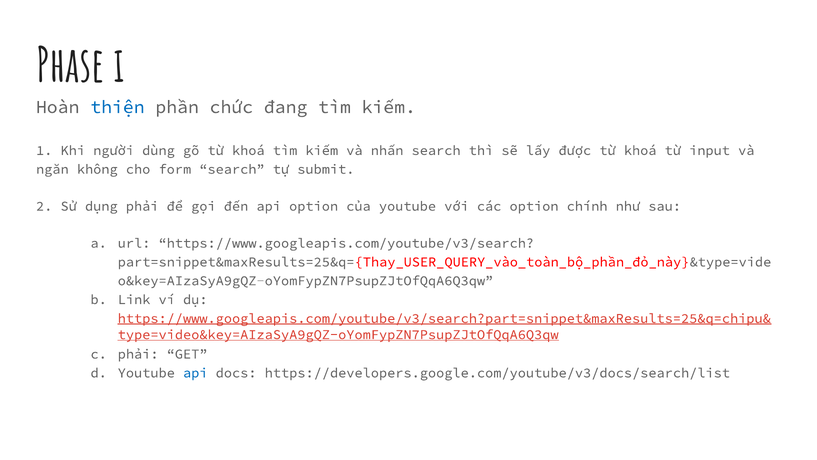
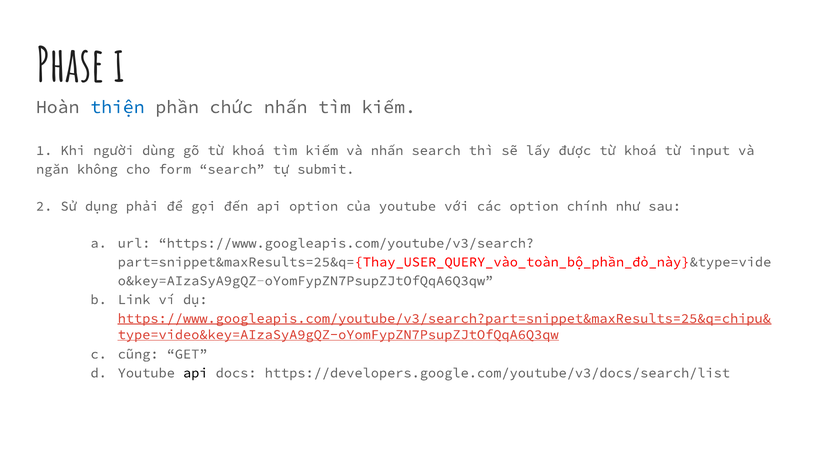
chức đang: đang -> nhấn (286, 107)
phải: phải -> cũng (138, 354)
api colour: blue -> black (195, 373)
